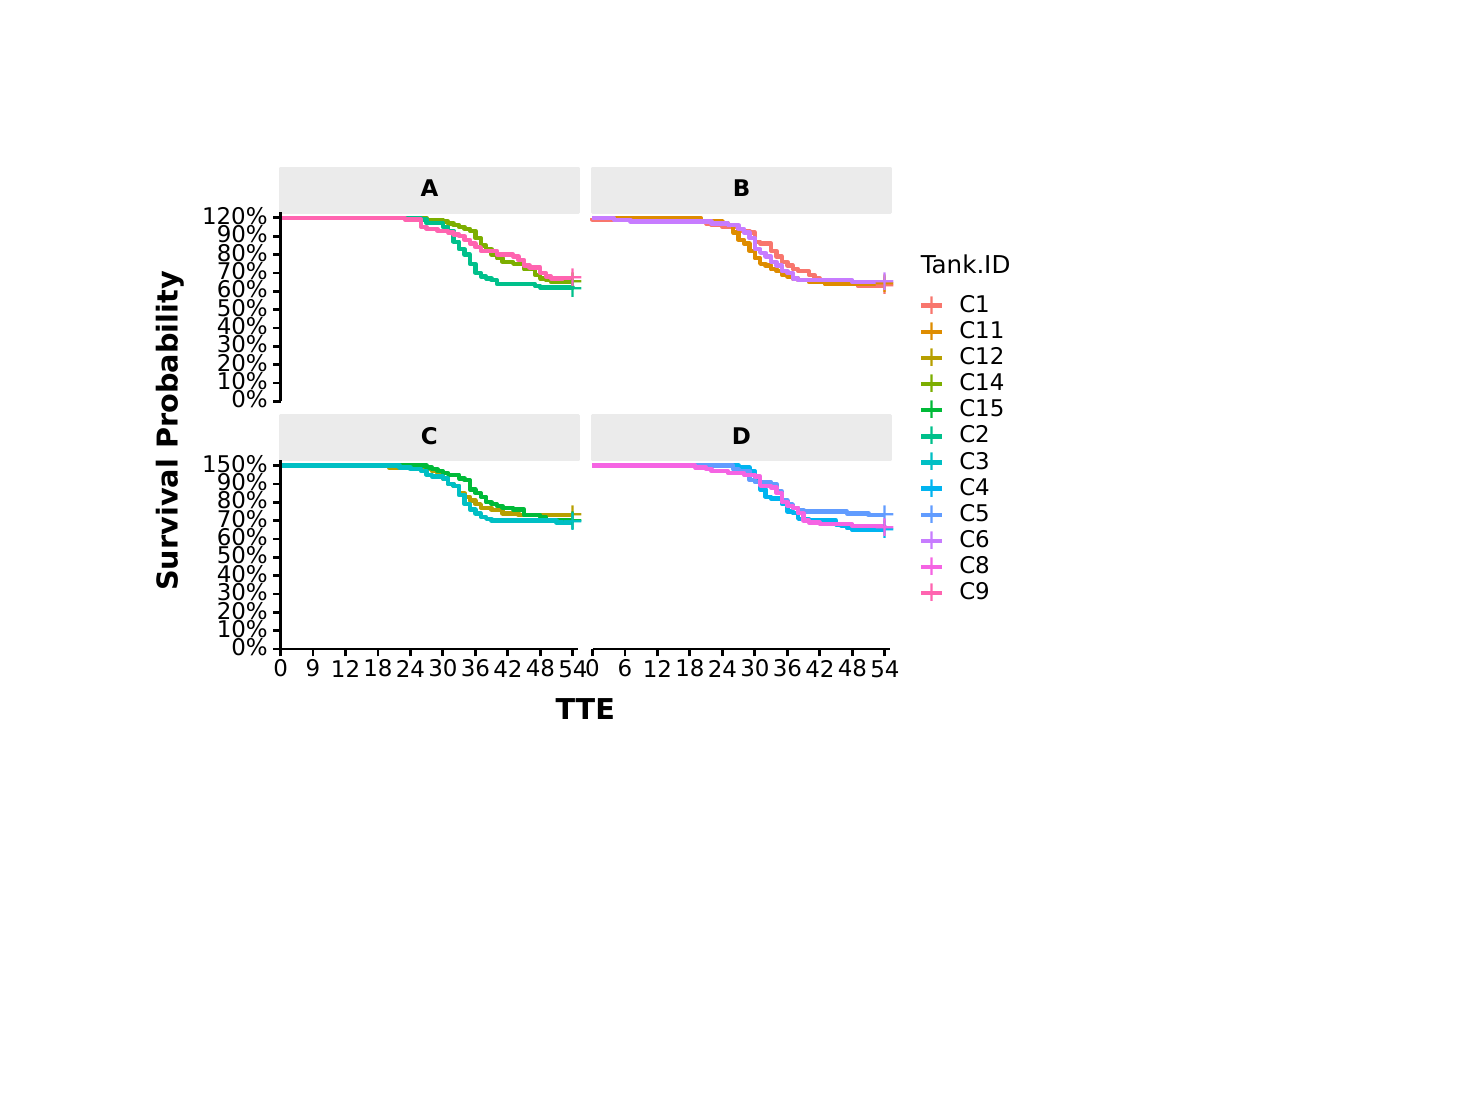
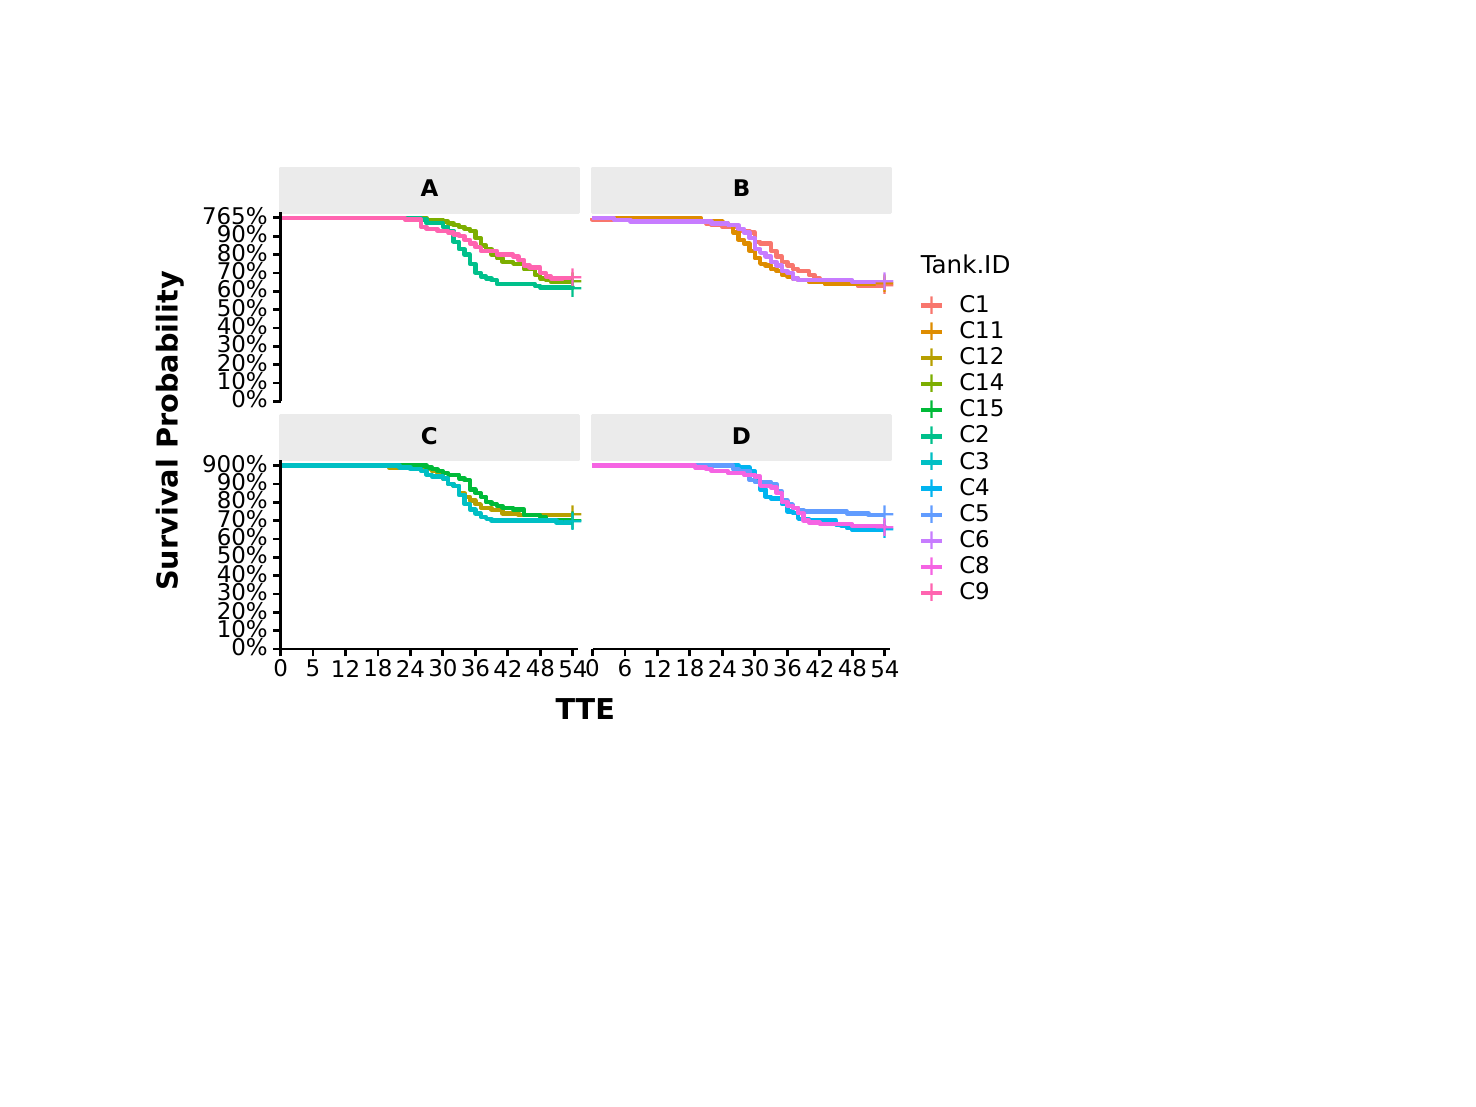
120%: 120% -> 765% (235, 217)
150%: 150% -> 900% (235, 465)
9: 9 -> 5 (313, 669)
